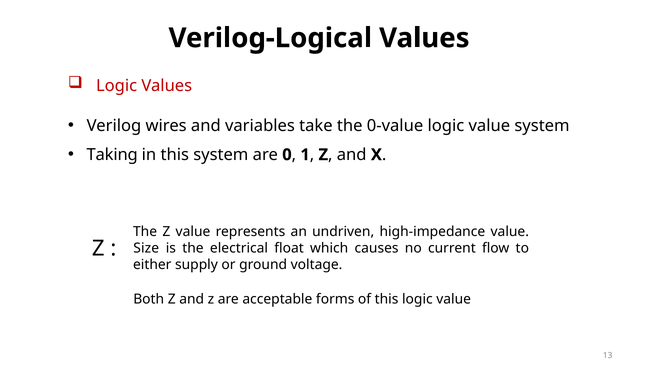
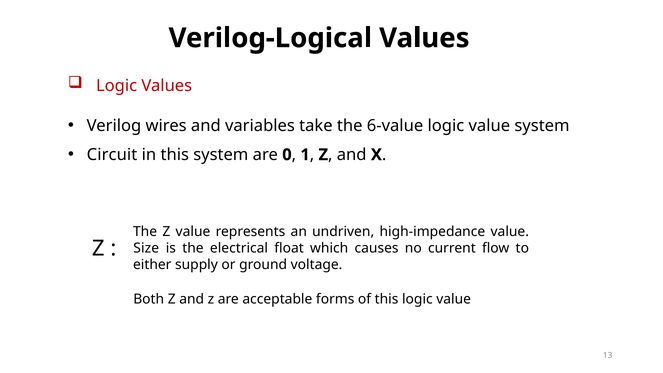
0-value: 0-value -> 6-value (395, 126)
Taking: Taking -> Circuit (112, 155)
